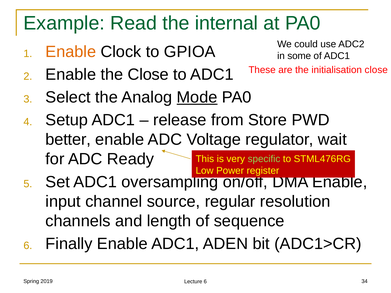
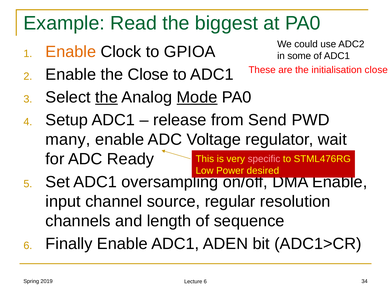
internal: internal -> biggest (226, 23)
the underline: none -> present (107, 97)
Store: Store -> Send (267, 120)
better: better -> many (68, 140)
specific colour: light green -> pink (264, 159)
register: register -> desired (263, 171)
